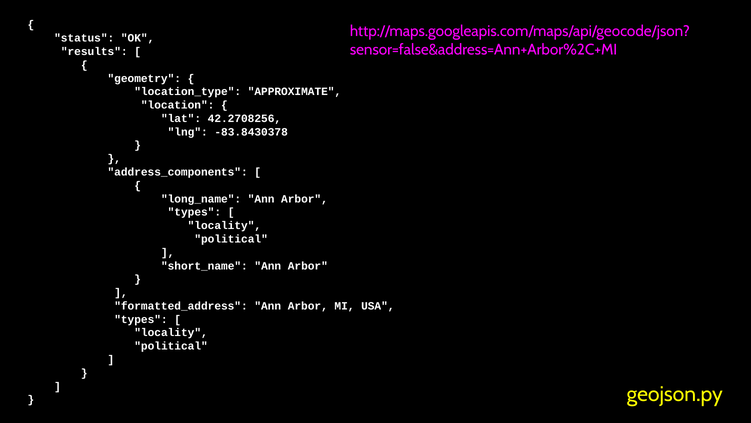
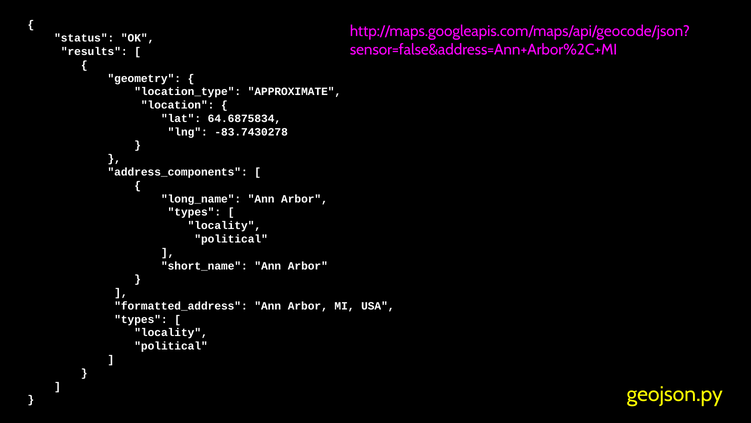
42.2708256: 42.2708256 -> 64.6875834 (244, 118)
-83.8430378: -83.8430378 -> -83.7430278 (251, 132)
